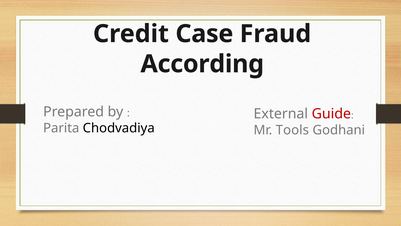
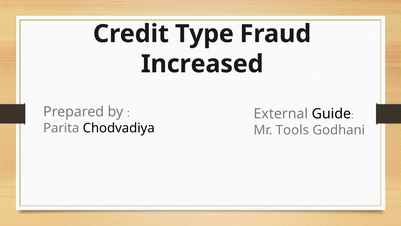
Case: Case -> Type (204, 34)
According: According -> Increased (202, 64)
Guide colour: red -> black (331, 113)
